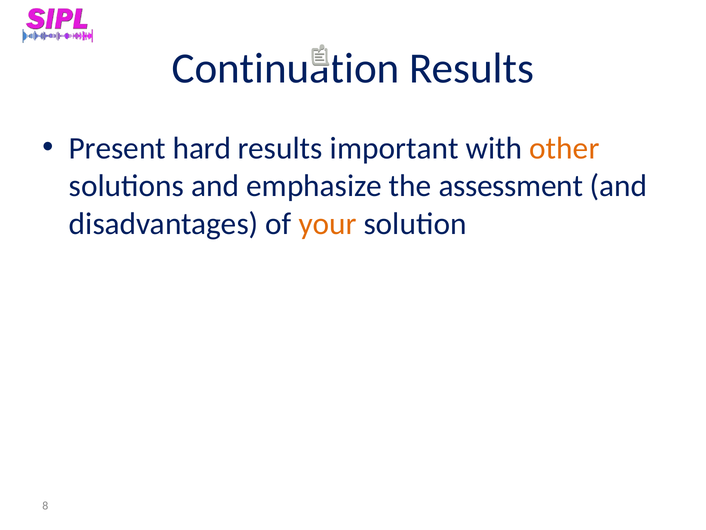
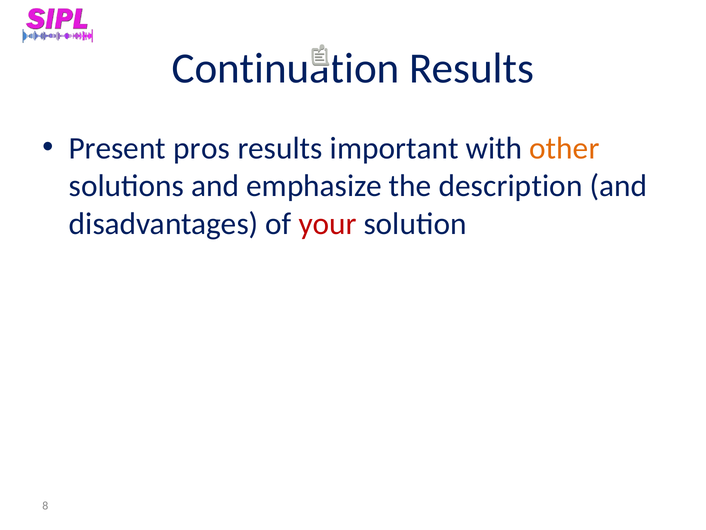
hard: hard -> pros (202, 148)
assessment: assessment -> description (511, 186)
your colour: orange -> red (328, 223)
